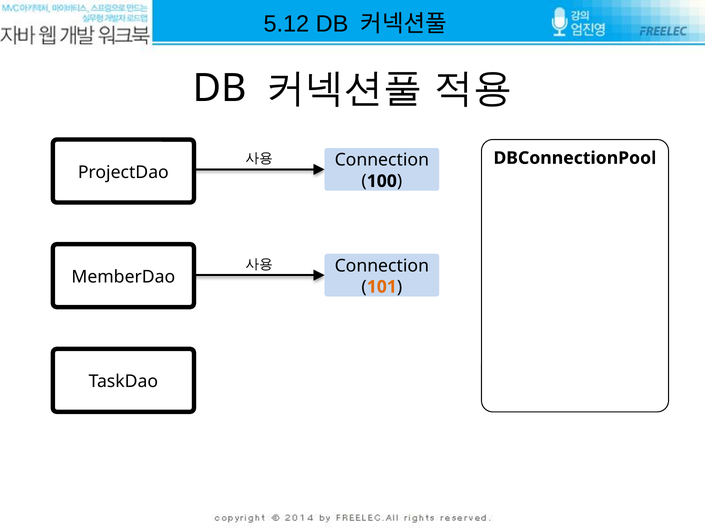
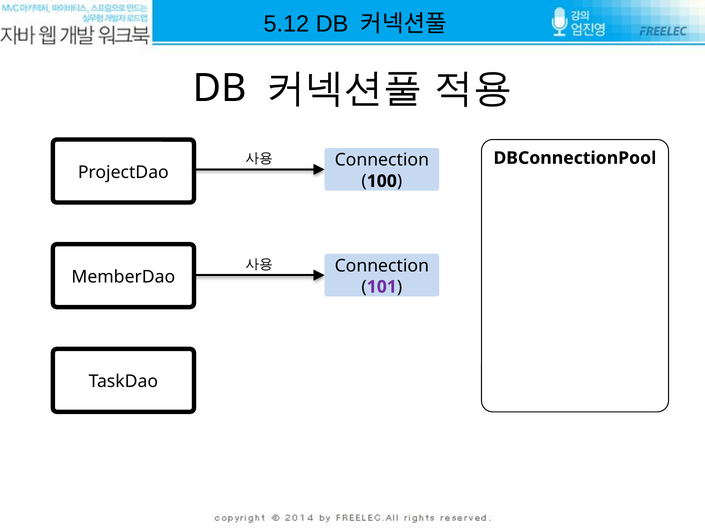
101 colour: orange -> purple (382, 287)
